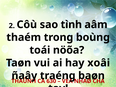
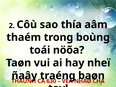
tình: tình -> thía (71, 25)
xoâi: xoâi -> nheï (99, 63)
